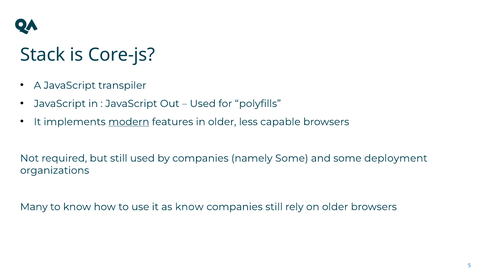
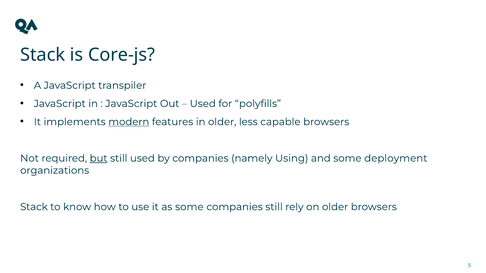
but underline: none -> present (99, 158)
namely Some: Some -> Using (292, 158)
Many: Many -> Stack (34, 207)
as know: know -> some (189, 207)
